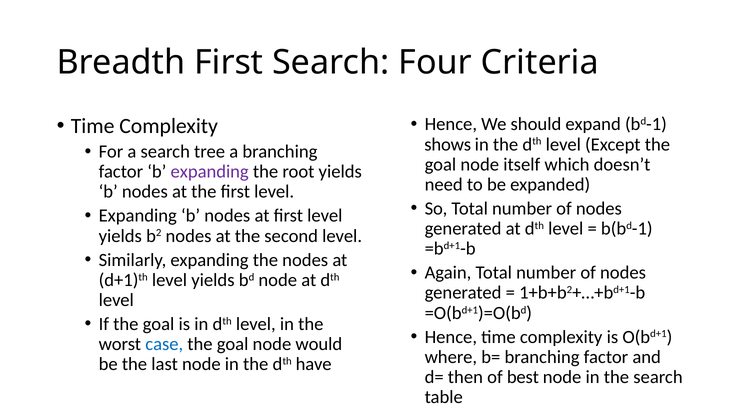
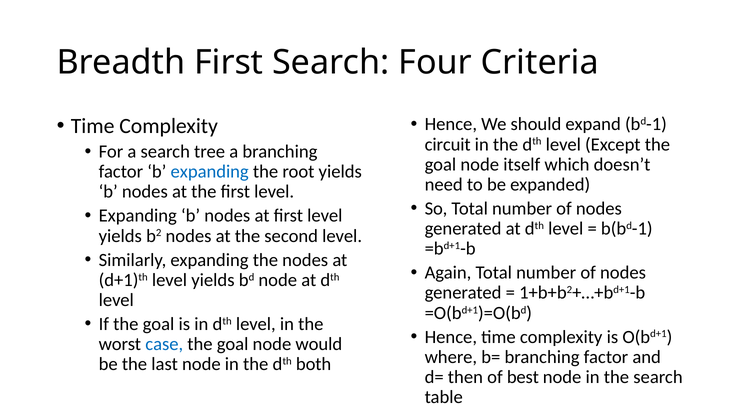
shows: shows -> circuit (448, 144)
expanding colour: purple -> blue (210, 172)
have: have -> both (314, 364)
